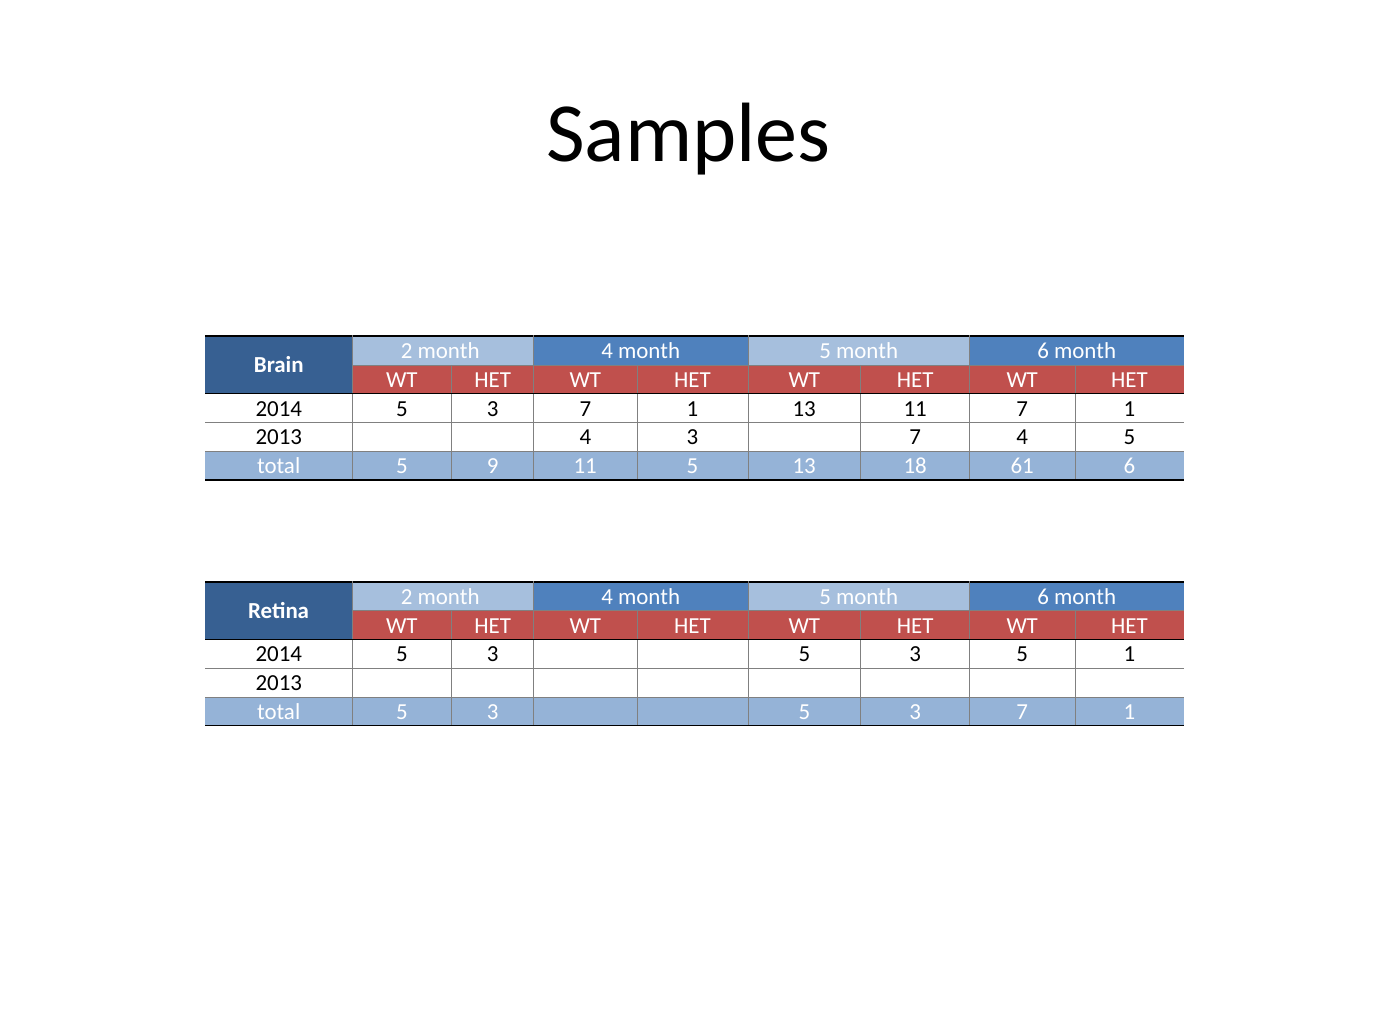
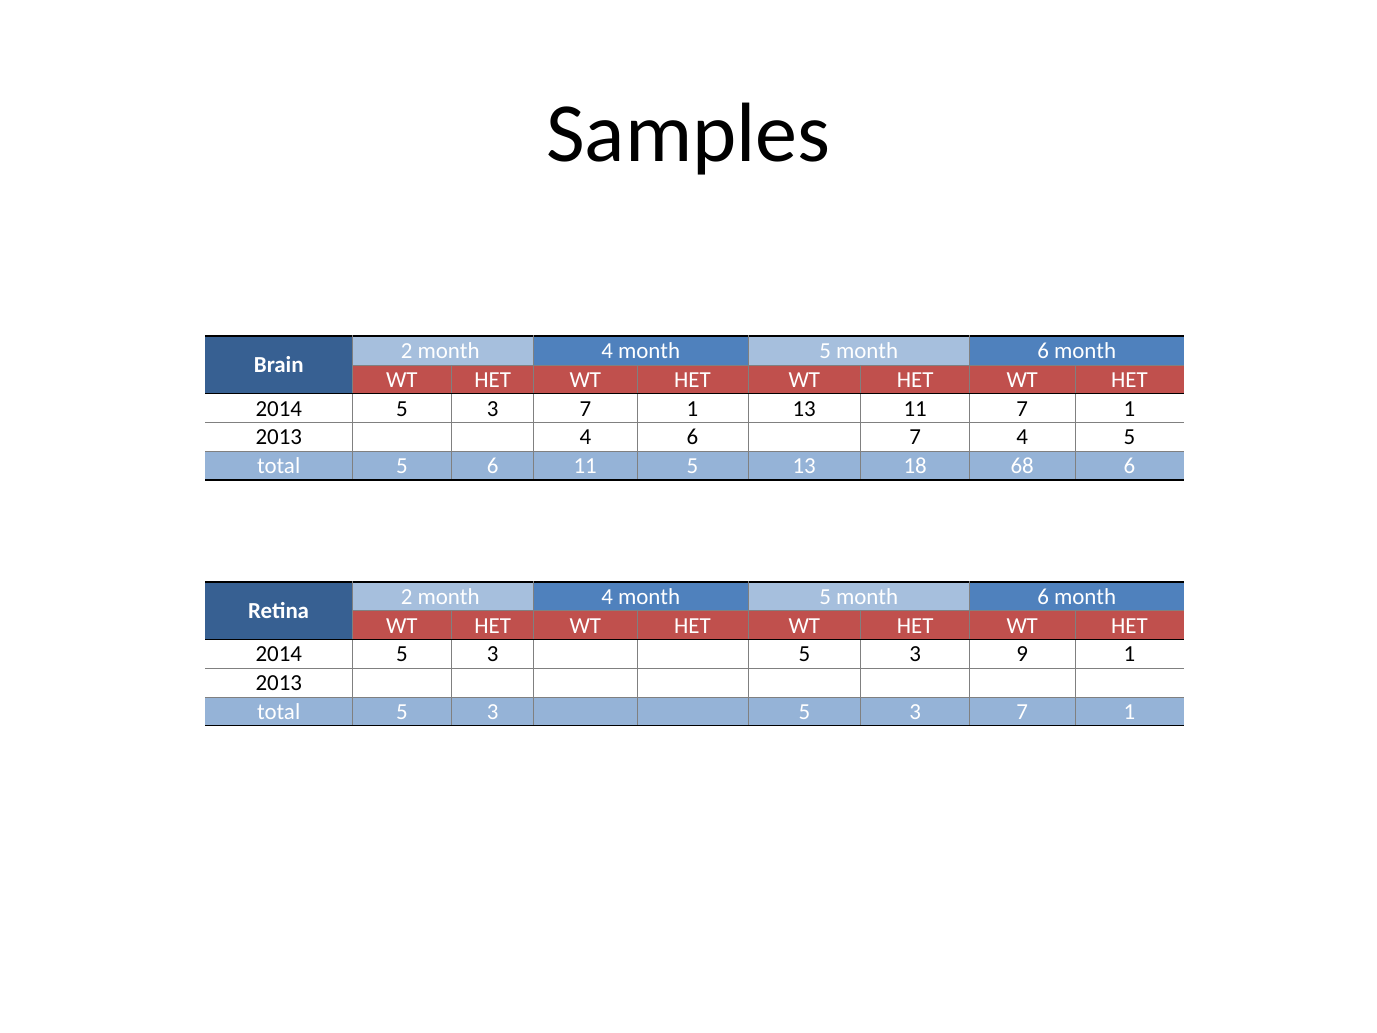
4 3: 3 -> 6 (692, 437)
5 9: 9 -> 6 (493, 466)
61: 61 -> 68 (1022, 466)
3 5 3 5: 5 -> 9 (1022, 654)
